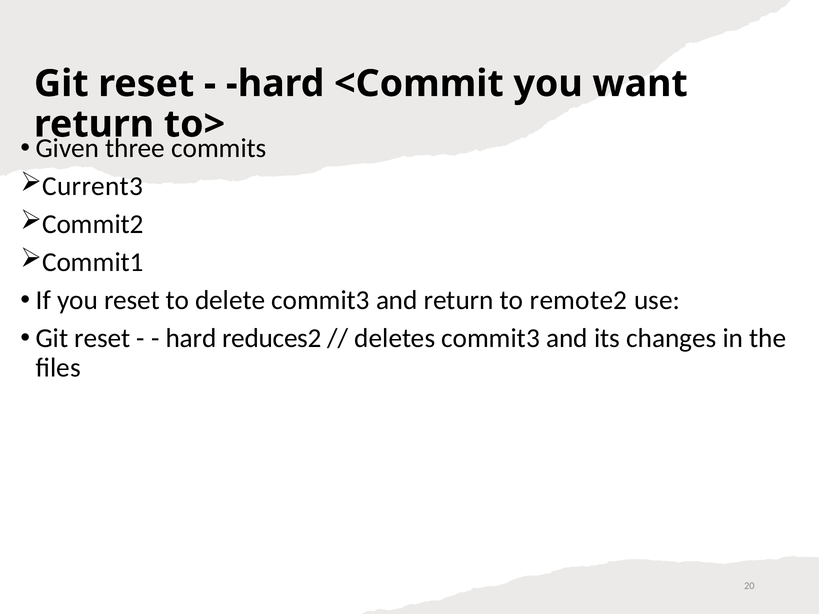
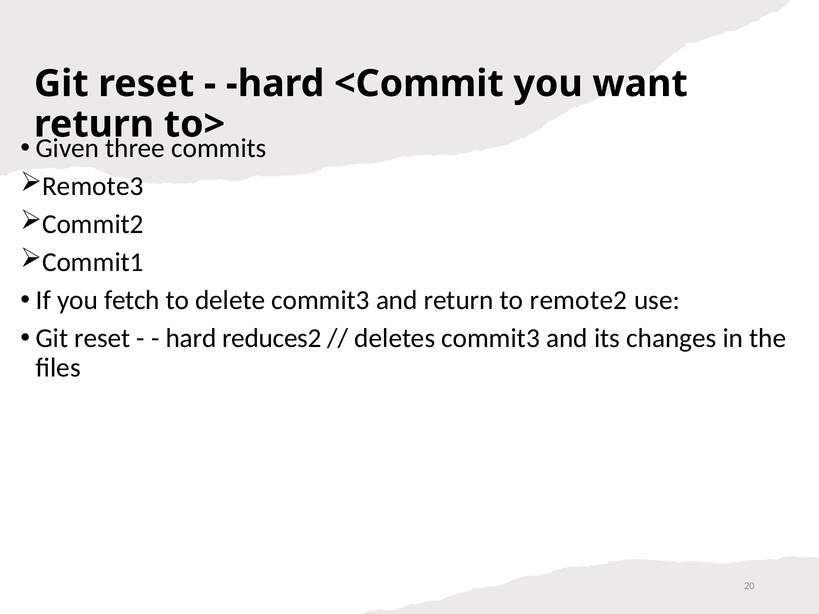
Current3: Current3 -> Remote3 (93, 186)
you reset: reset -> fetch (132, 300)
